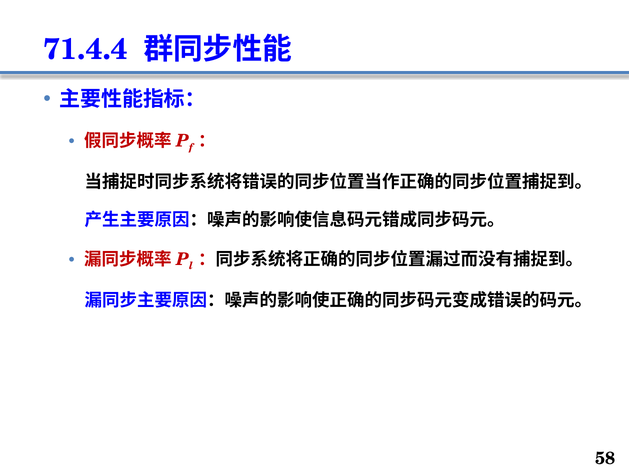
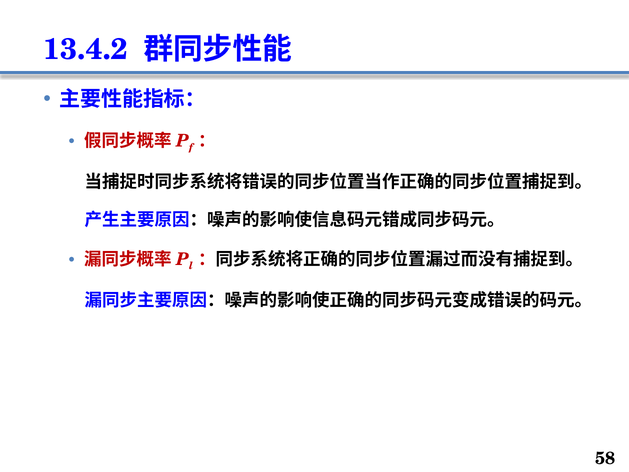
71.4.4: 71.4.4 -> 13.4.2 (86, 49)
